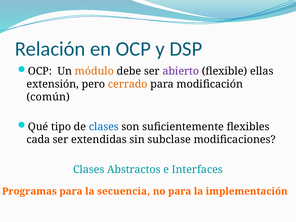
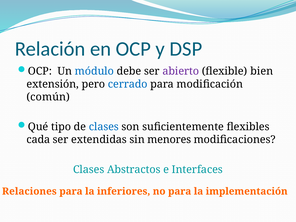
módulo colour: orange -> blue (94, 71)
ellas: ellas -> bien (262, 71)
cerrado colour: orange -> blue (128, 84)
subclase: subclase -> menores (169, 140)
Programas: Programas -> Relaciones (29, 191)
secuencia: secuencia -> inferiores (124, 191)
